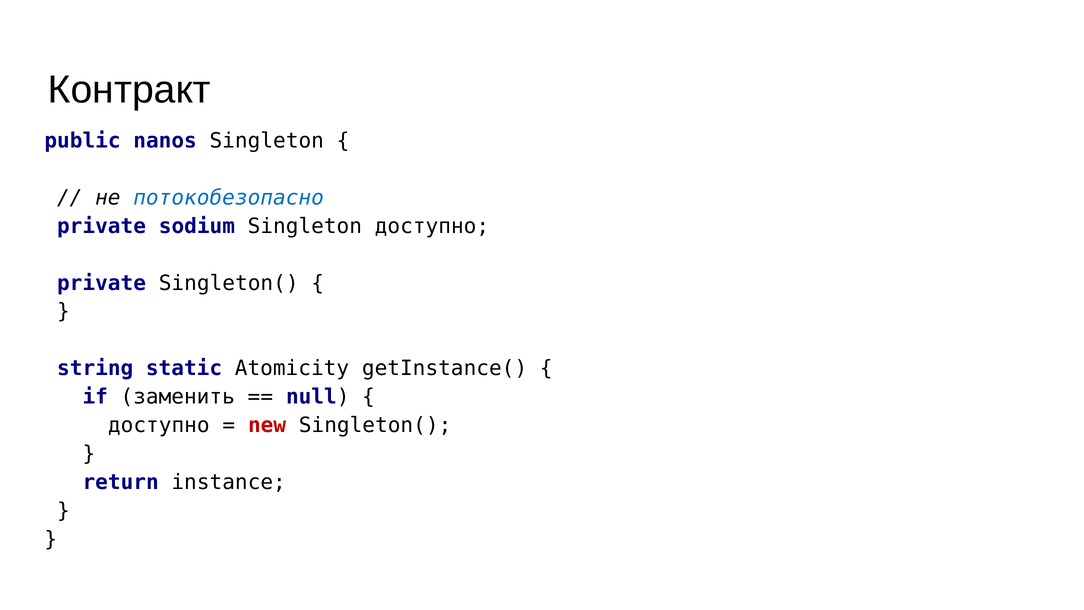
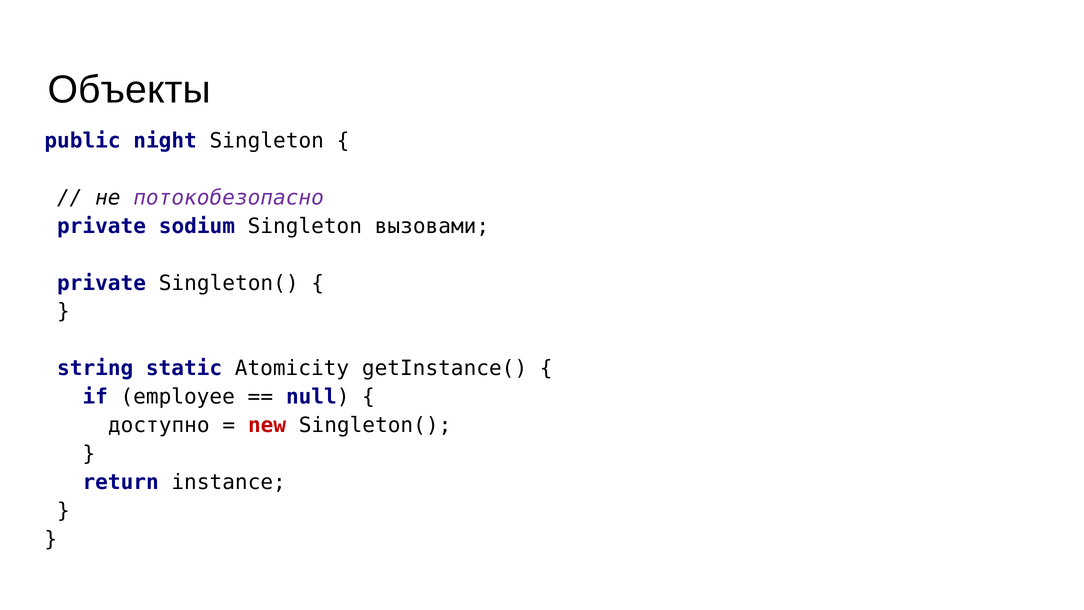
Контракт: Контракт -> Объекты (129, 90)
nanos: nanos -> night (165, 141)
потокобезопасно colour: blue -> purple (229, 198)
Singleton доступно: доступно -> вызовами (432, 226)
заменить: заменить -> employee (178, 397)
